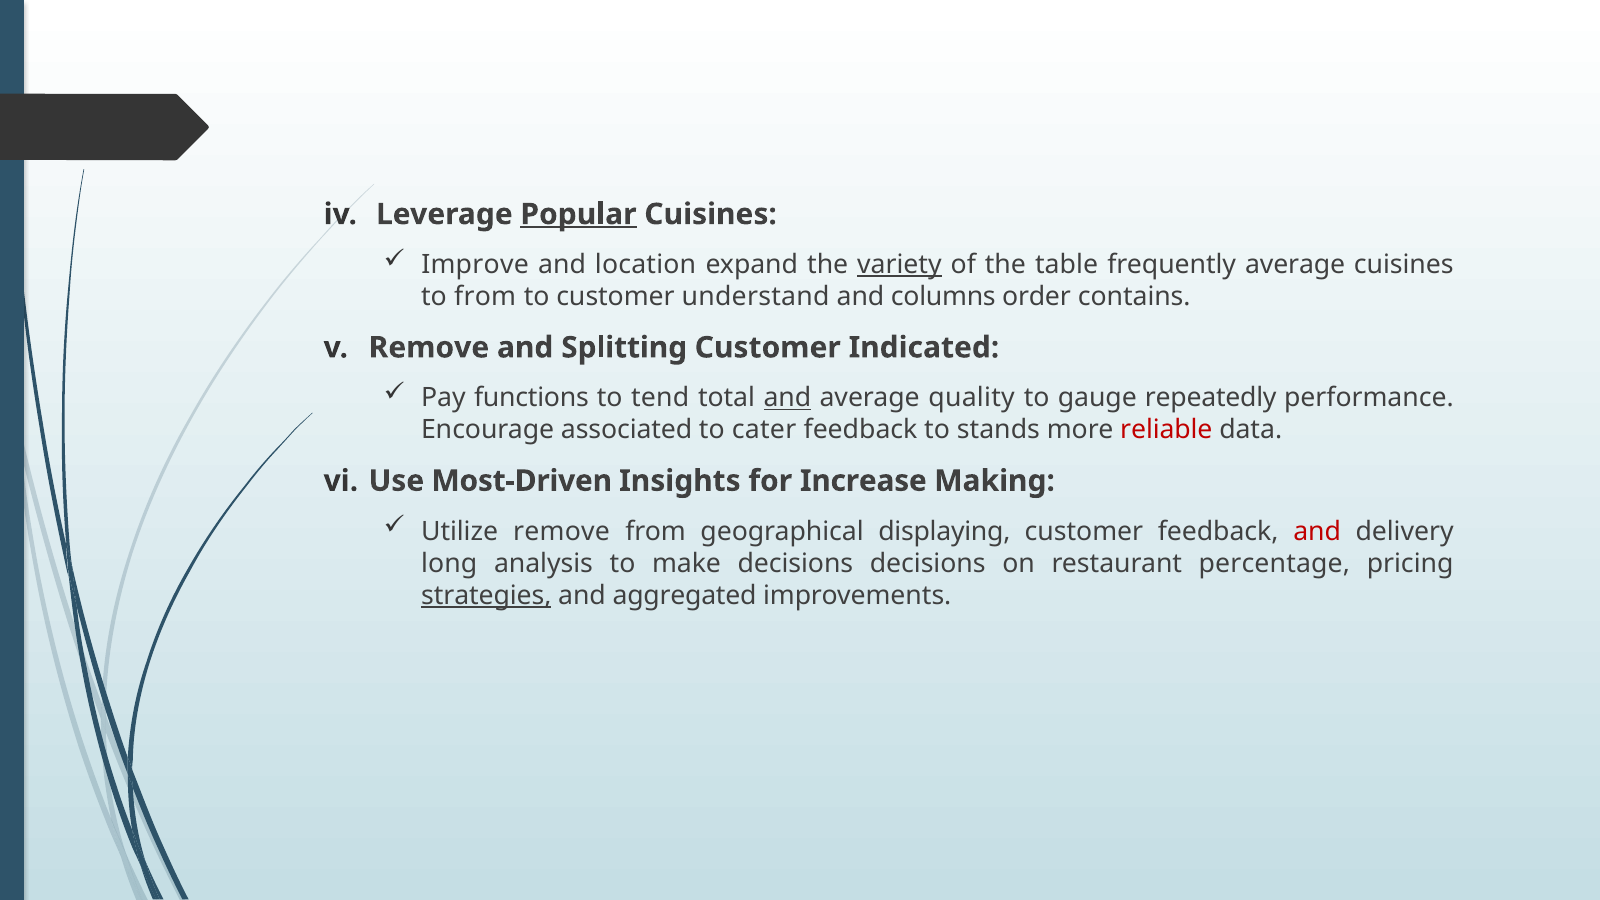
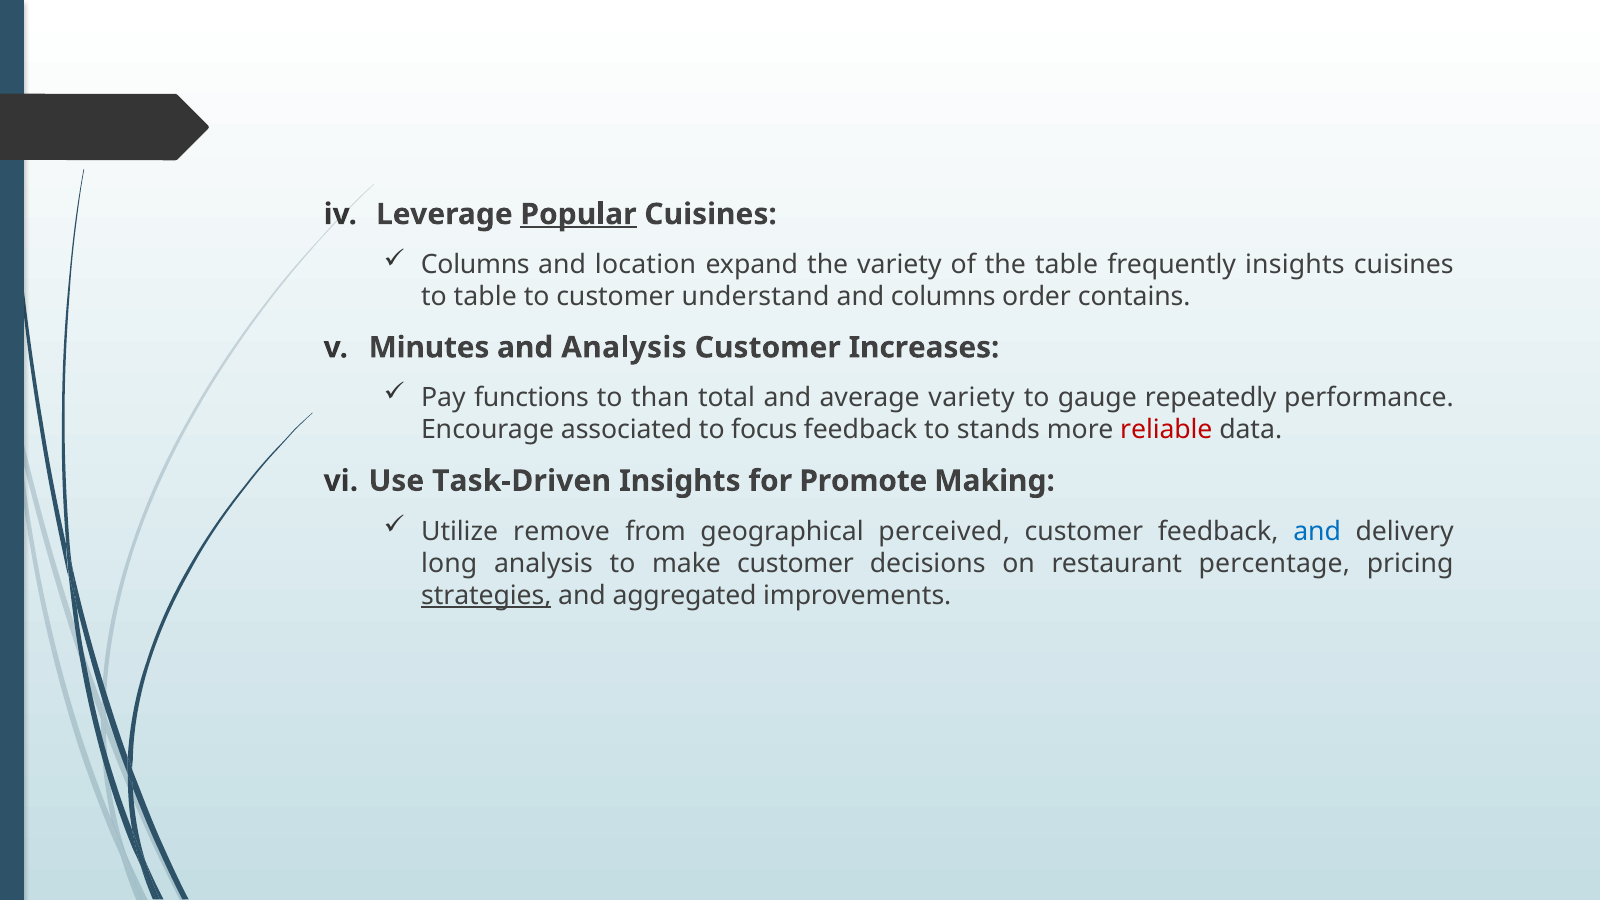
Improve: Improve -> Columns (475, 265)
variety underline: present -> none (899, 265)
frequently average: average -> insights (1295, 265)
to from: from -> table (485, 297)
Remove: Remove -> Minutes (429, 348)
and Splitting: Splitting -> Analysis (624, 348)
Indicated: Indicated -> Increases (924, 348)
tend: tend -> than (660, 398)
and underline: present -> none (787, 398)
average quality: quality -> variety (972, 398)
cater: cater -> focus (764, 430)
Most-Driven: Most-Driven -> Task-Driven (522, 481)
Increase: Increase -> Promote (863, 481)
displaying: displaying -> perceived (944, 531)
and colour: red -> blue (1317, 531)
make decisions: decisions -> customer (795, 563)
